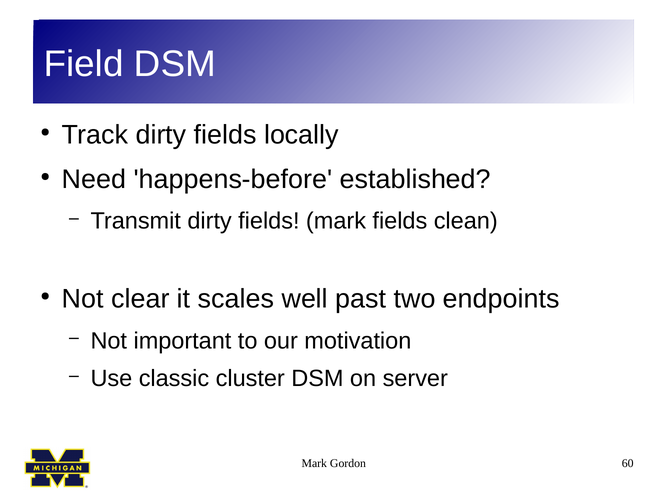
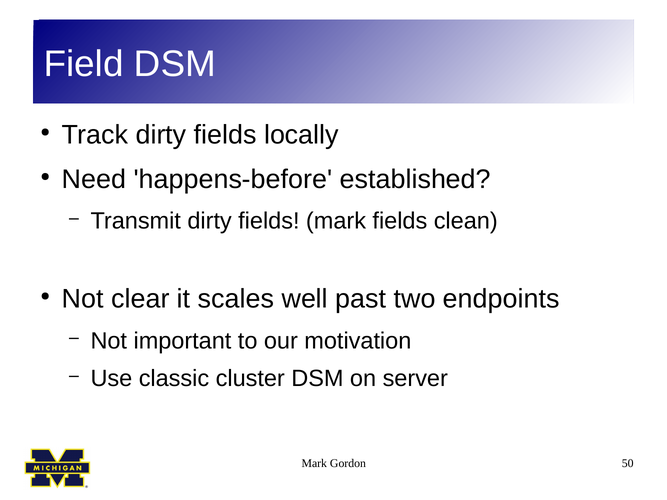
60: 60 -> 50 (628, 464)
